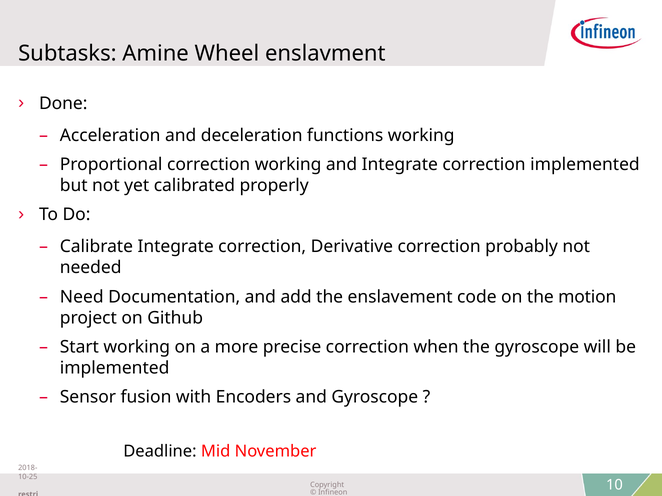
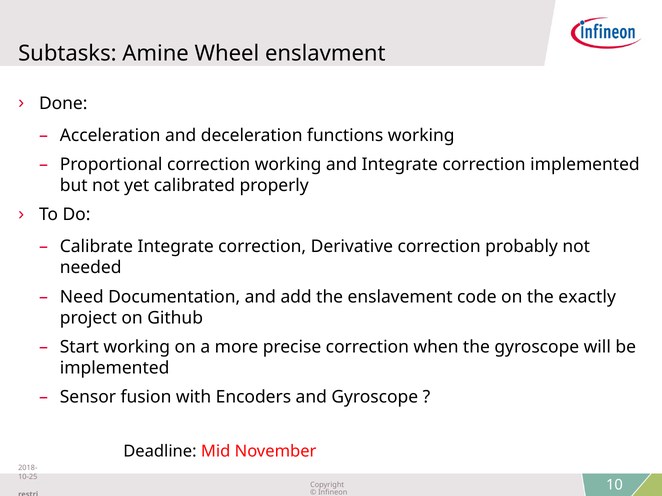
motion: motion -> exactly (587, 297)
